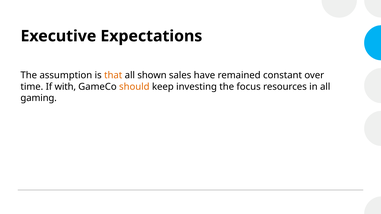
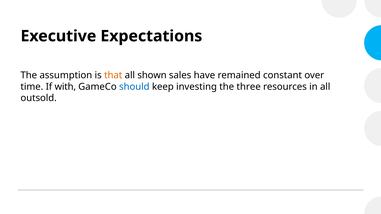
should colour: orange -> blue (134, 87)
focus: focus -> three (249, 87)
gaming: gaming -> outsold (39, 98)
